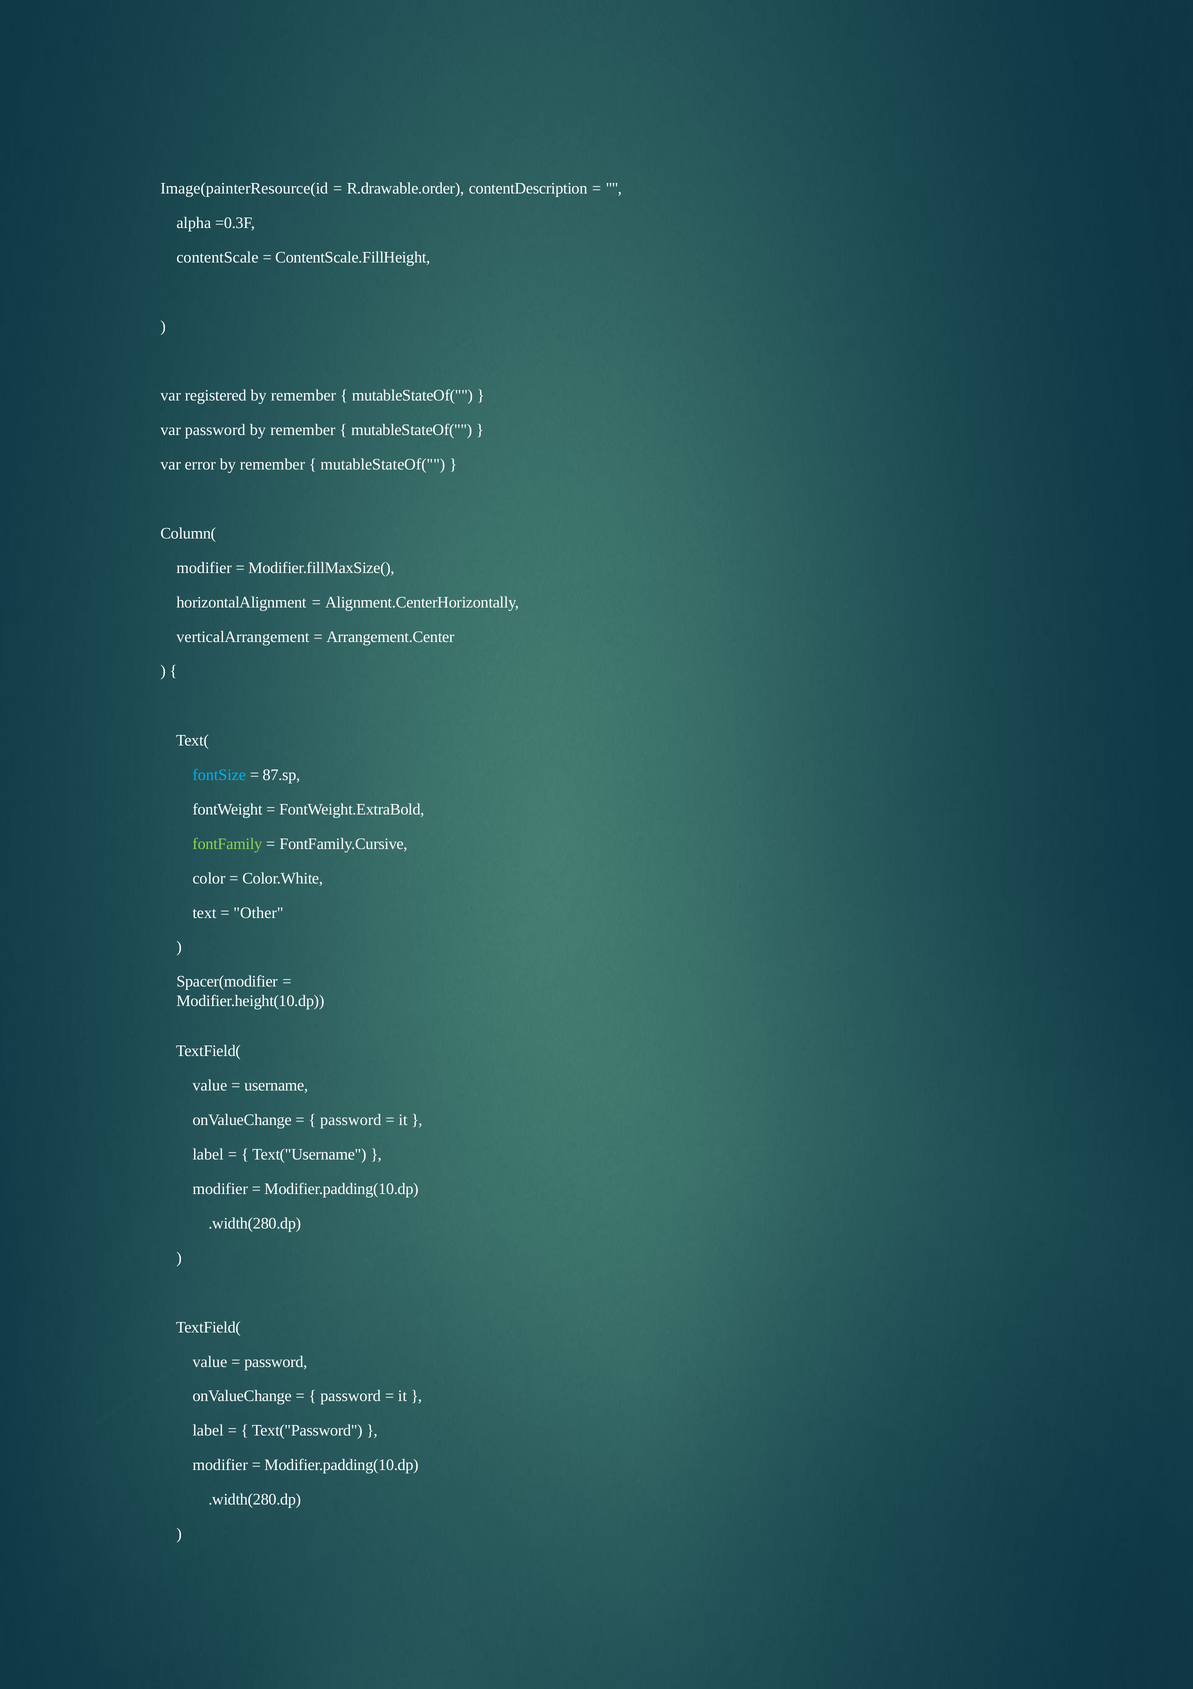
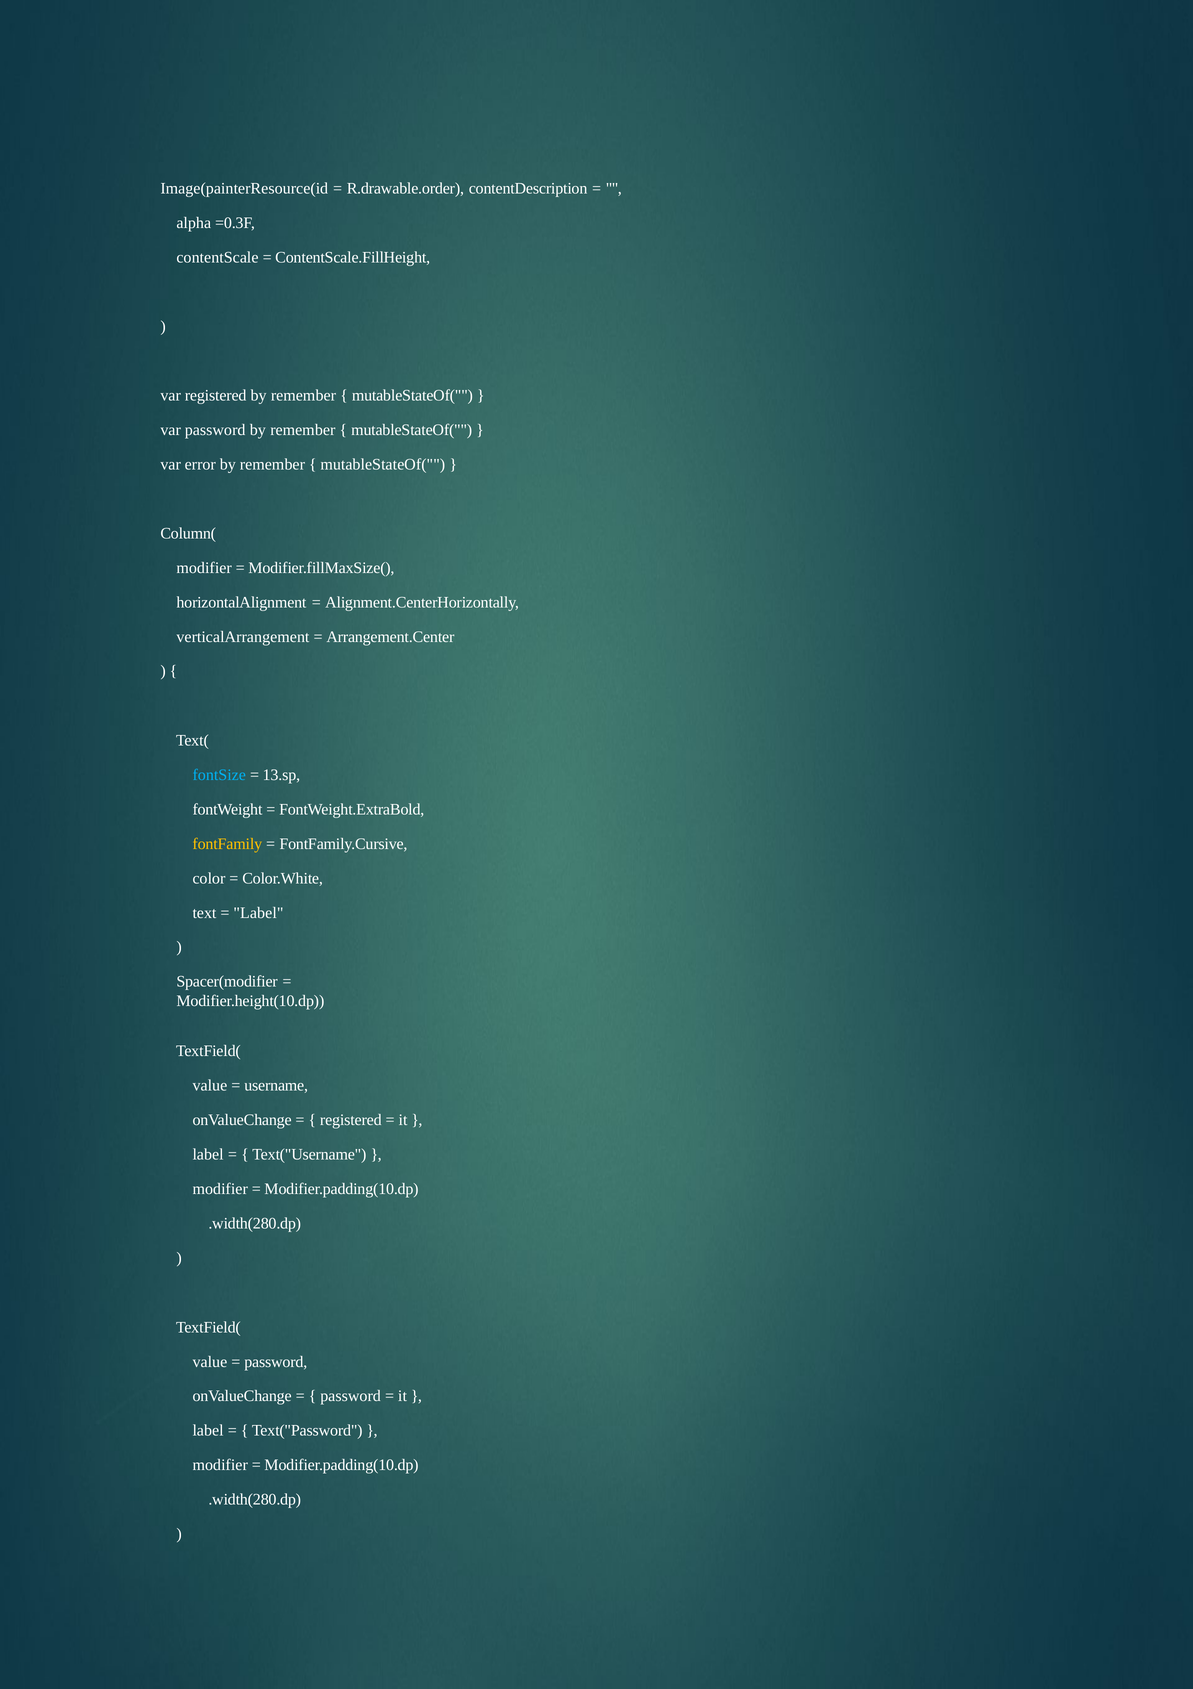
87.sp: 87.sp -> 13.sp (281, 775)
fontFamily colour: light green -> yellow (227, 844)
Other: Other -> Label (258, 912)
password: password -> registered (351, 1120)
